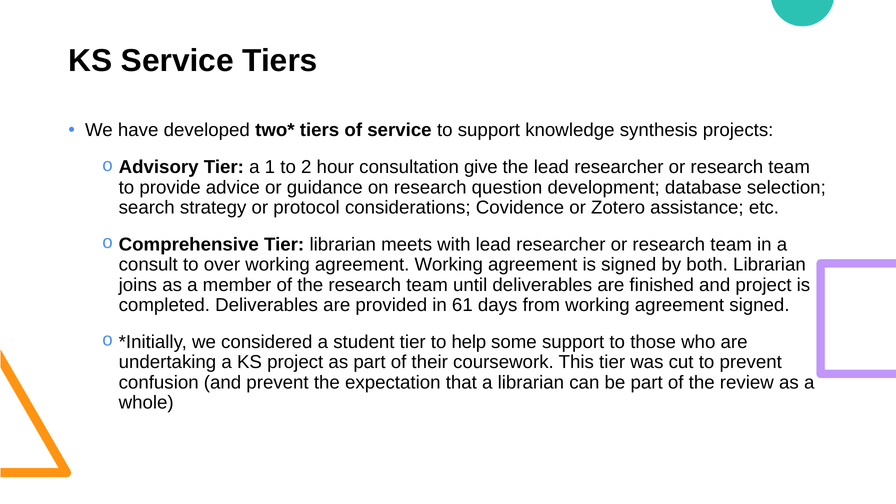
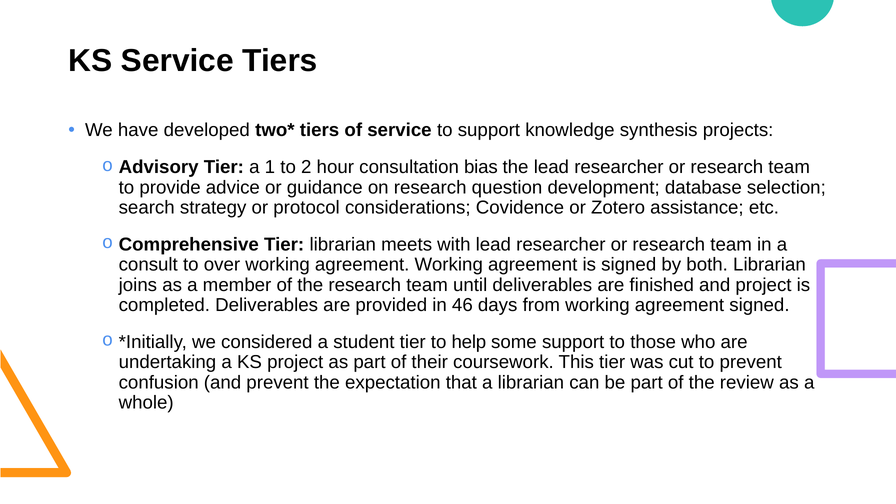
give: give -> bias (481, 167)
61: 61 -> 46 (462, 305)
